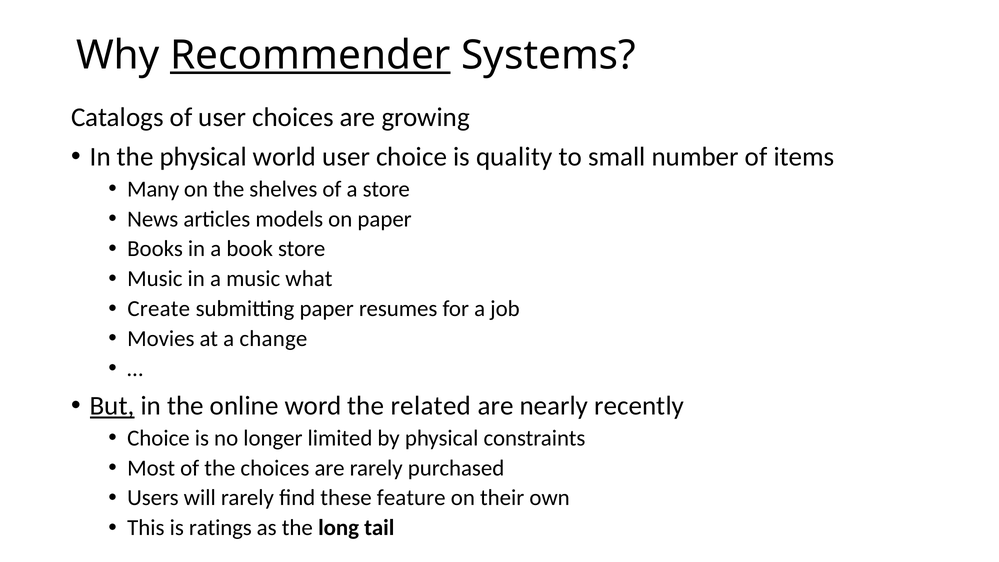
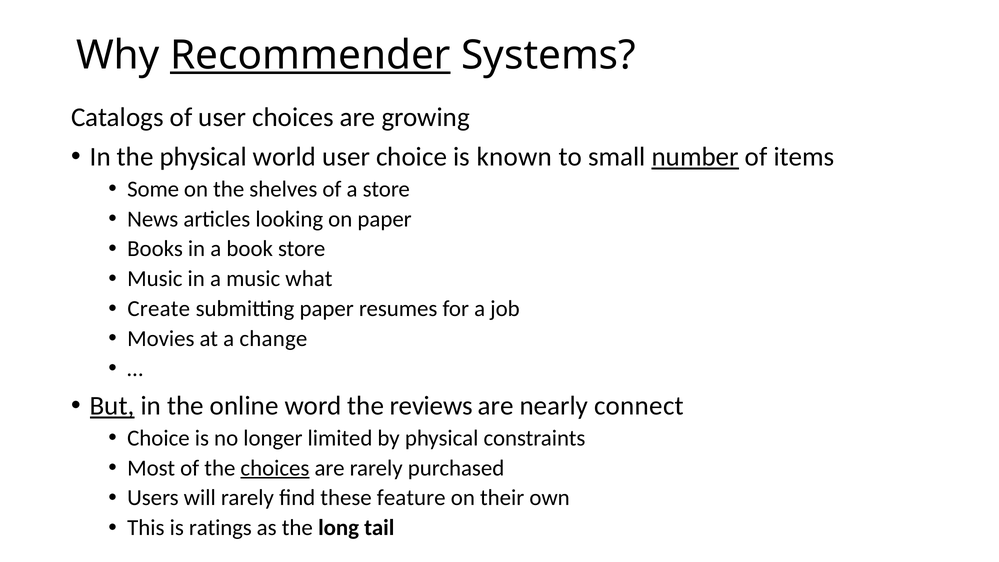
quality: quality -> known (514, 157)
number underline: none -> present (695, 157)
Many: Many -> Some (153, 189)
models: models -> looking (289, 219)
related: related -> reviews (431, 406)
recently: recently -> connect (639, 406)
choices underline: none -> present (275, 468)
